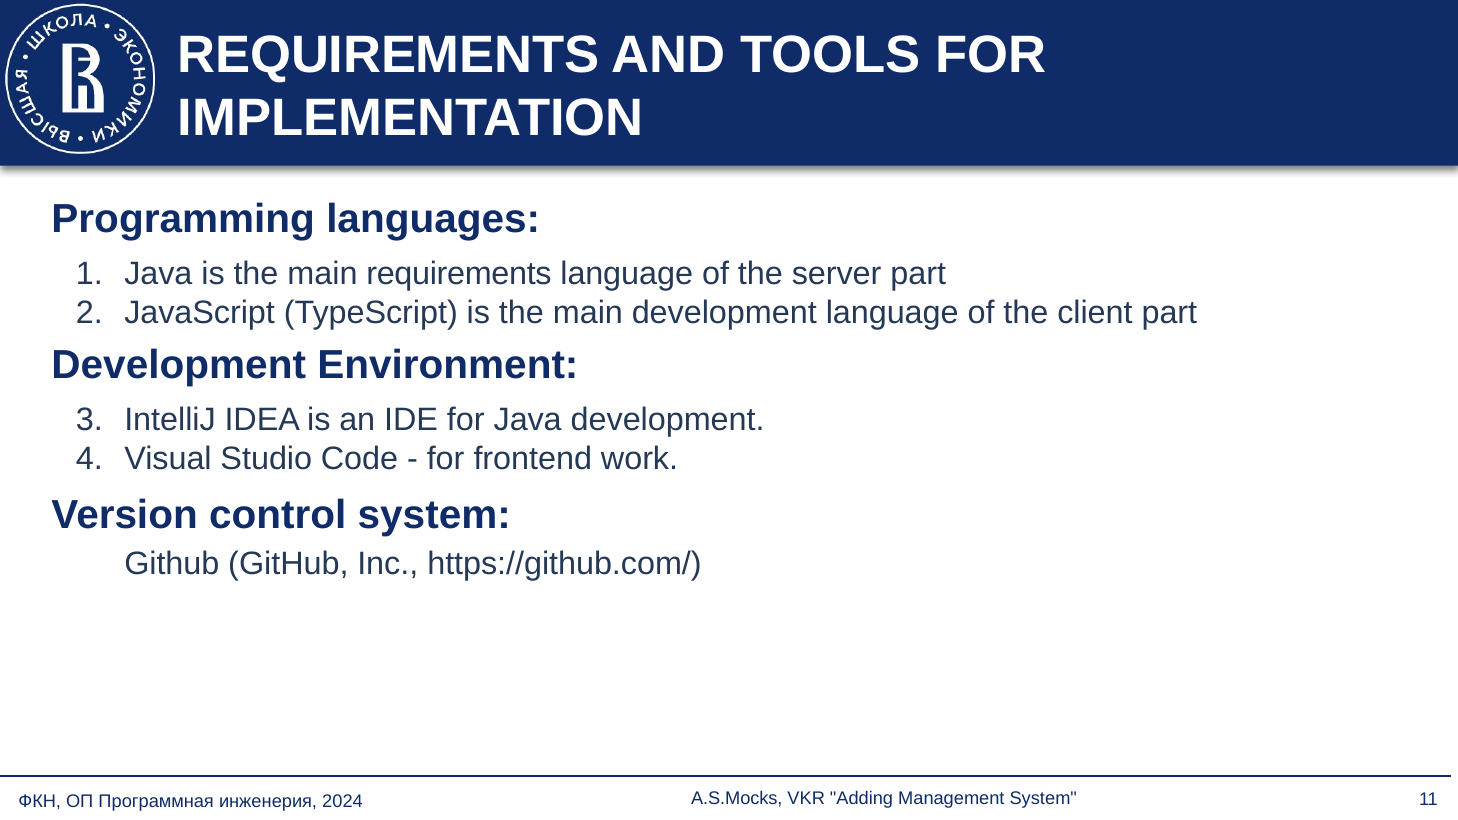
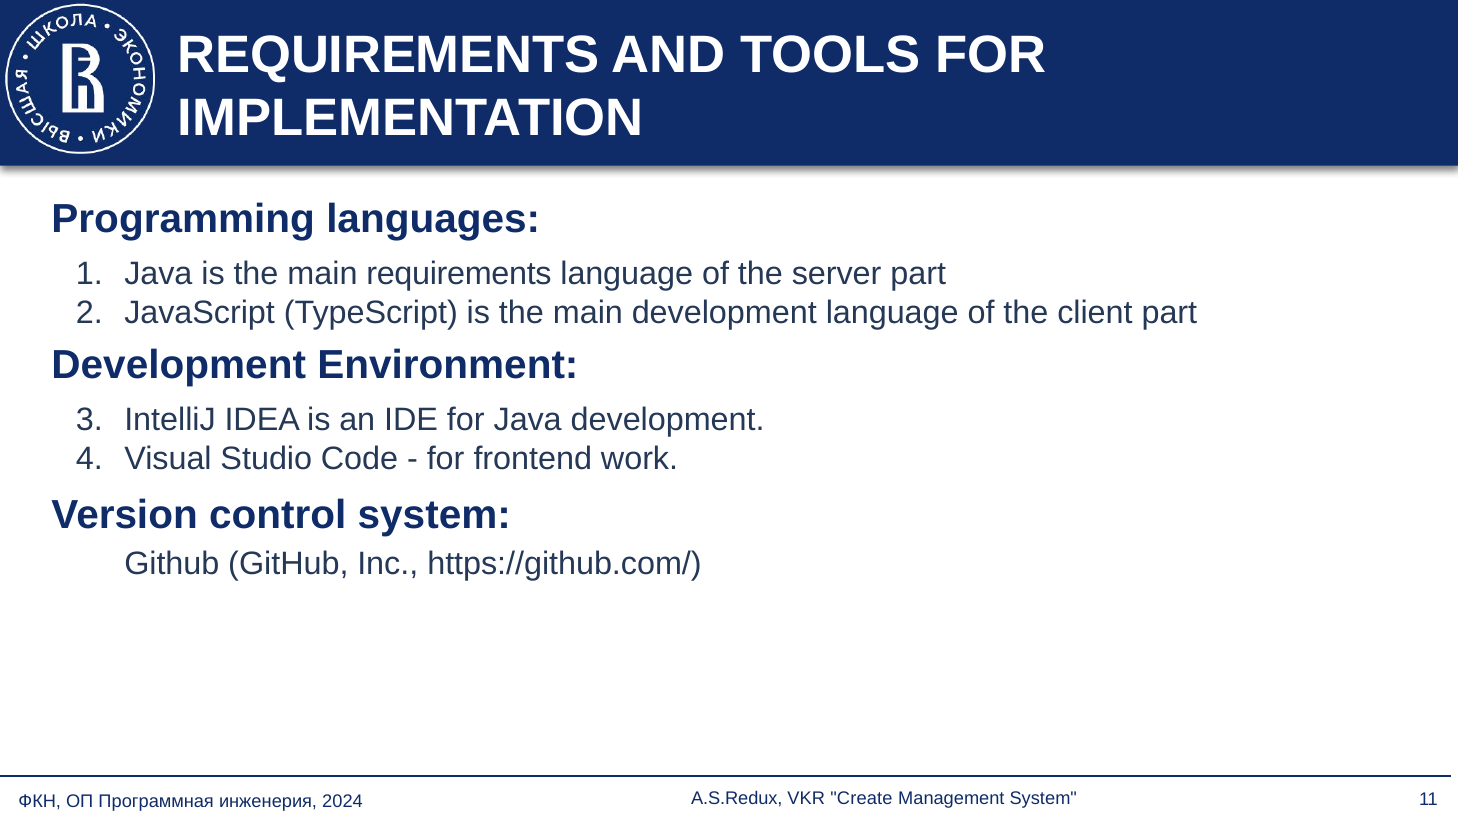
A.S.Mocks: A.S.Mocks -> A.S.Redux (737, 799)
Adding: Adding -> Create (861, 799)
